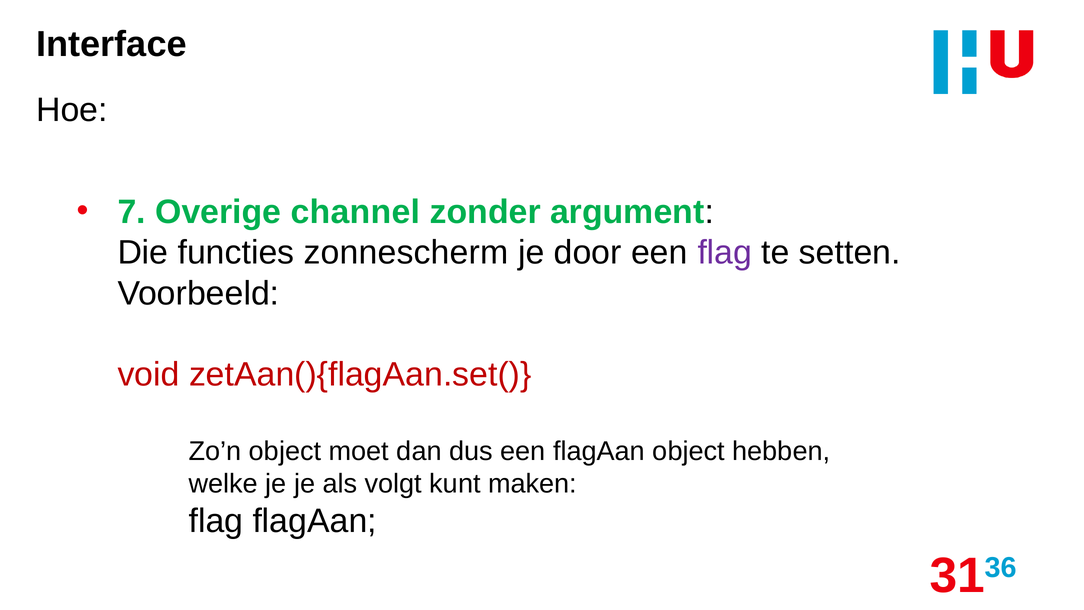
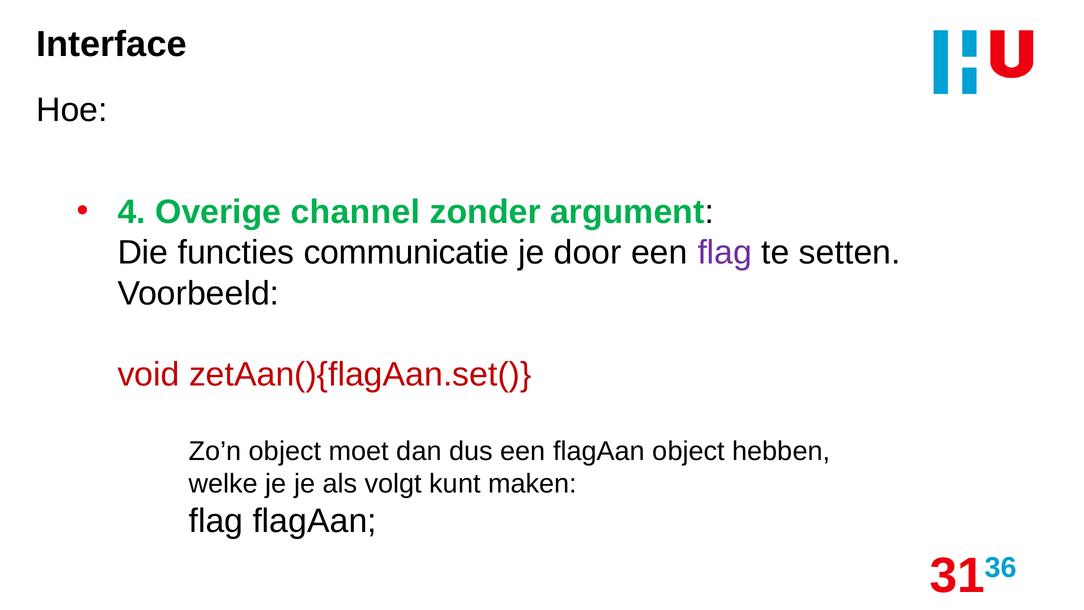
7: 7 -> 4 (132, 212)
zonnescherm: zonnescherm -> communicatie (406, 253)
